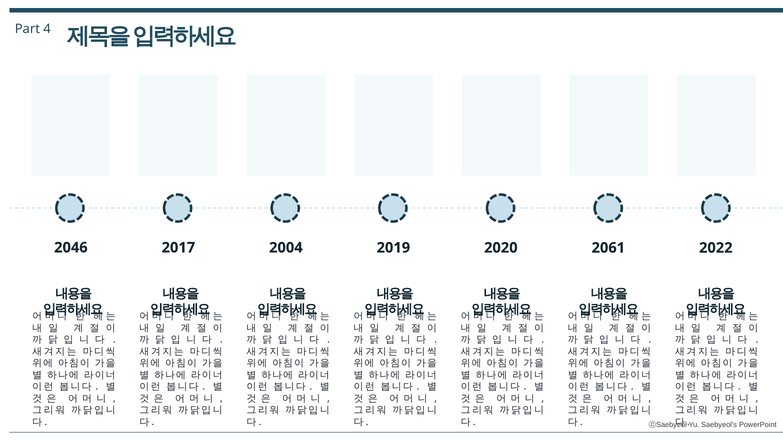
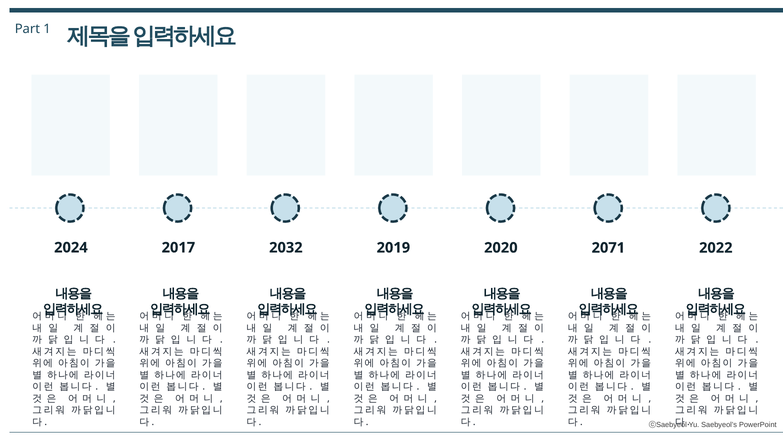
4: 4 -> 1 (47, 29)
2046: 2046 -> 2024 (71, 248)
2004: 2004 -> 2032 (286, 248)
2061: 2061 -> 2071 (608, 248)
